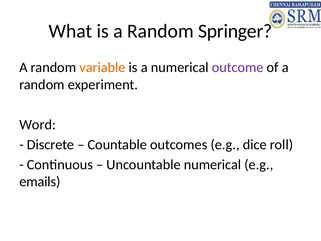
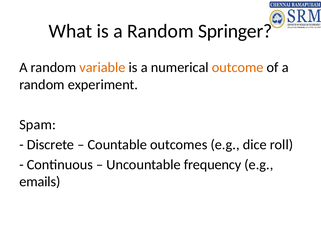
outcome colour: purple -> orange (238, 67)
Word: Word -> Spam (38, 124)
Uncountable numerical: numerical -> frequency (213, 164)
